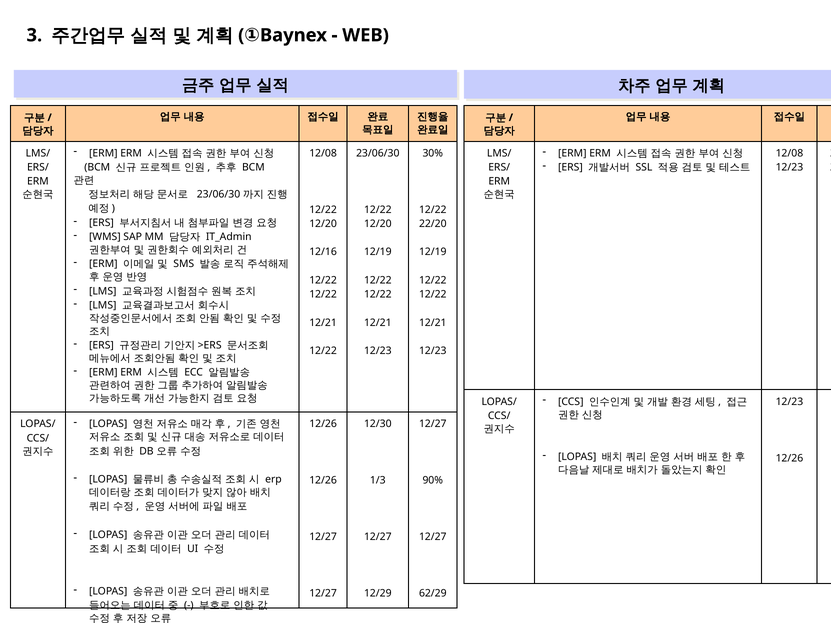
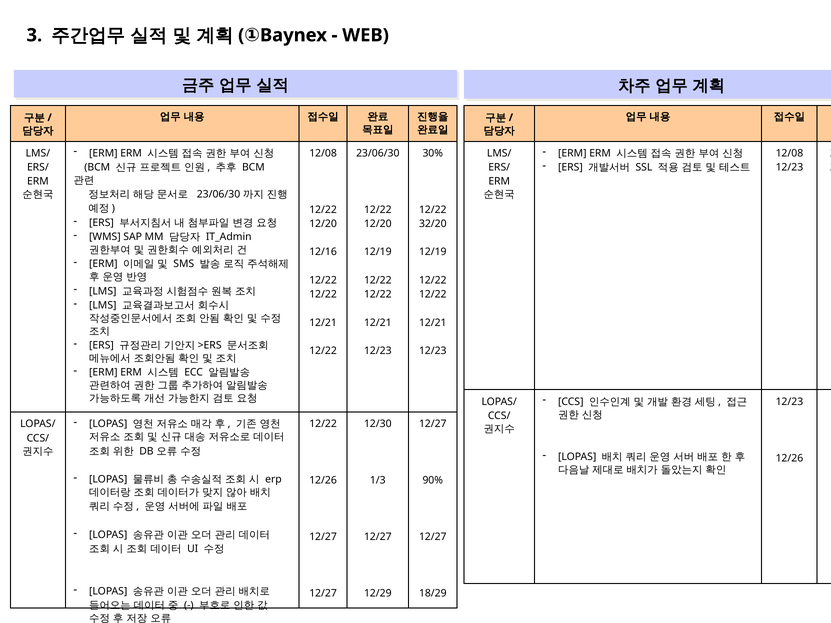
22/20: 22/20 -> 32/20 (433, 224)
12/26: 12/26 -> 12/22 (323, 424)
62/29: 62/29 -> 18/29 (433, 594)
